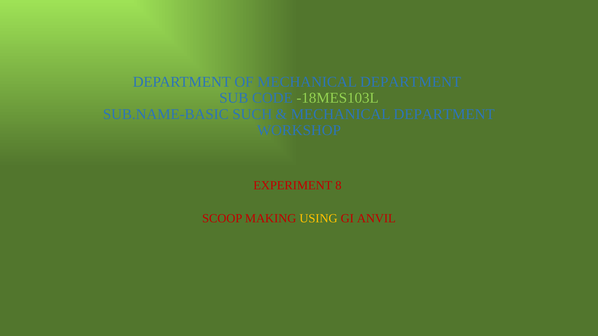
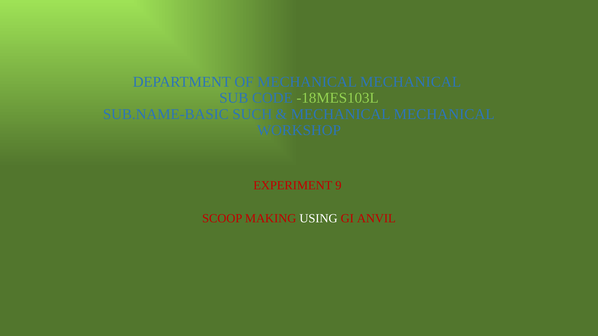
OF MECHANICAL DEPARTMENT: DEPARTMENT -> MECHANICAL (411, 82)
DEPARTMENT: DEPARTMENT -> MECHANICAL (444, 114)
8: 8 -> 9 (338, 186)
USING colour: yellow -> white (318, 219)
